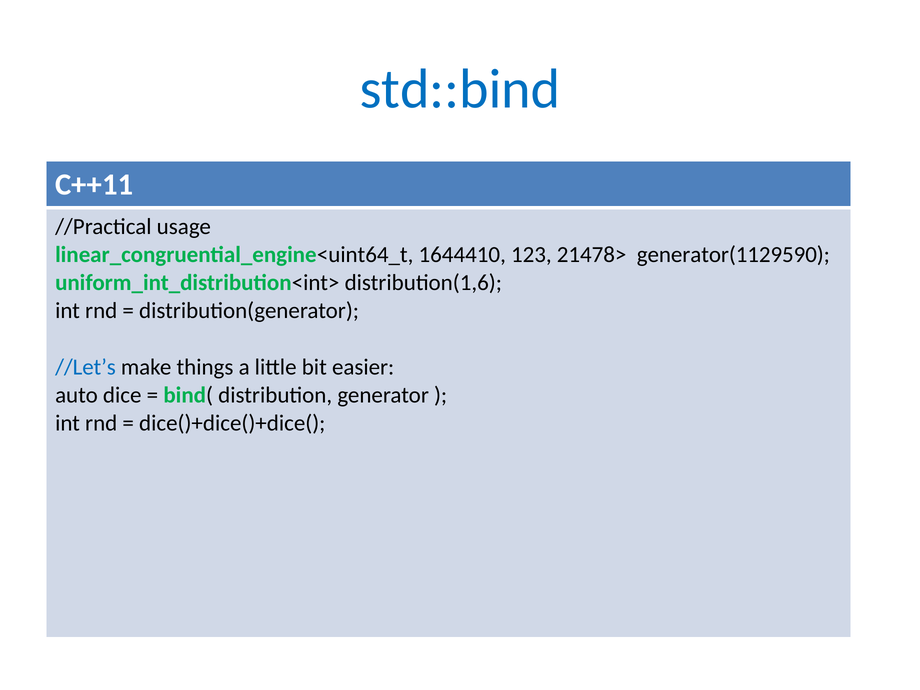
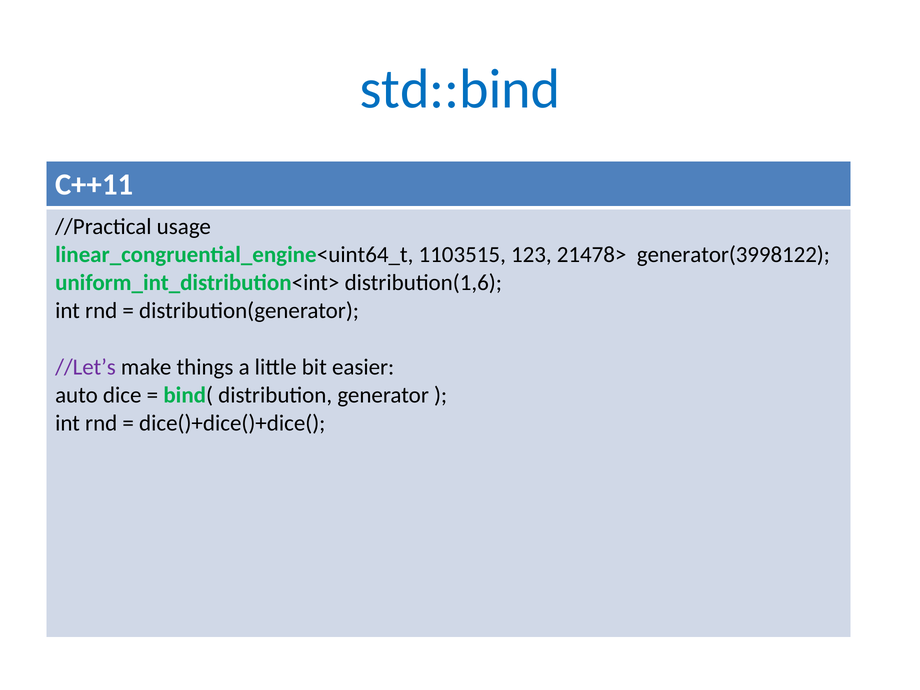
1644410: 1644410 -> 1103515 (462, 255)
generator(1129590: generator(1129590 -> generator(3998122 (733, 255)
//Let’s colour: blue -> purple (85, 367)
